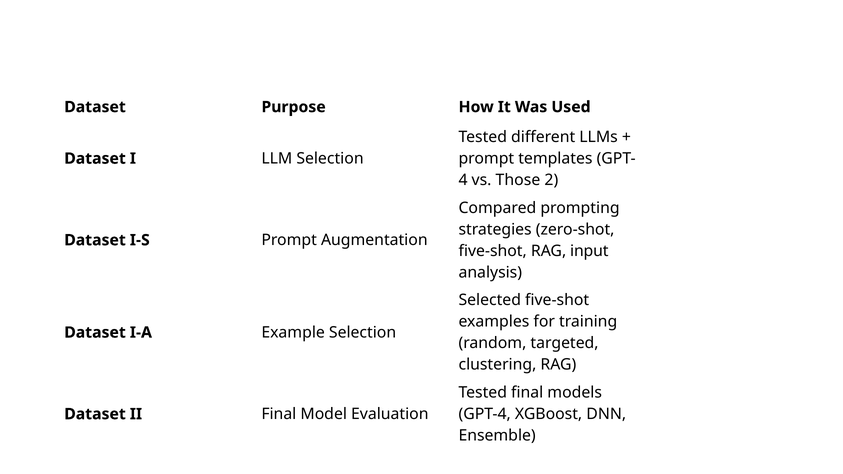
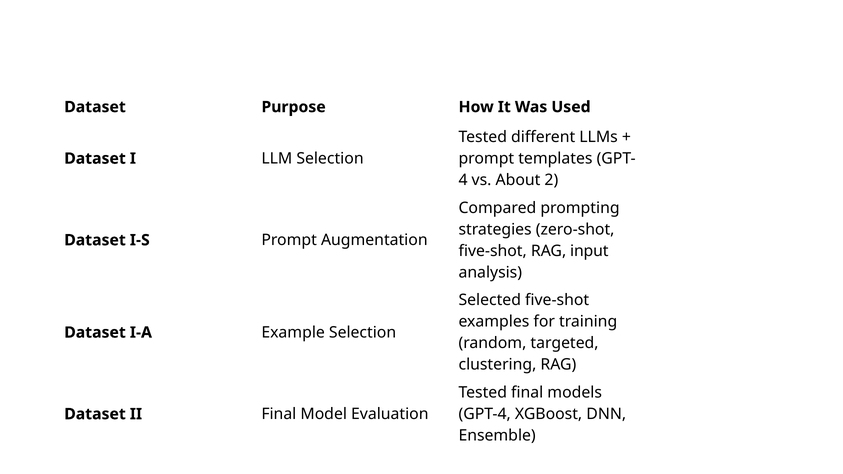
Those: Those -> About (518, 180)
